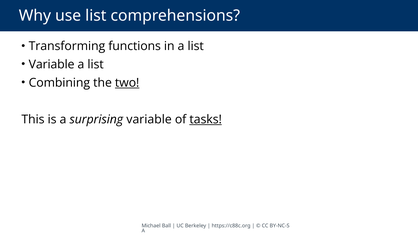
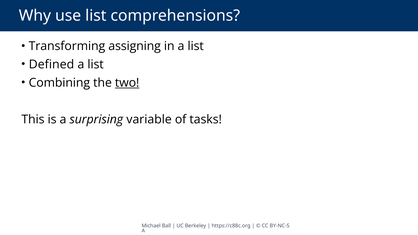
functions: functions -> assigning (135, 46)
Variable: Variable -> Defined (51, 65)
tasks underline: present -> none (206, 119)
